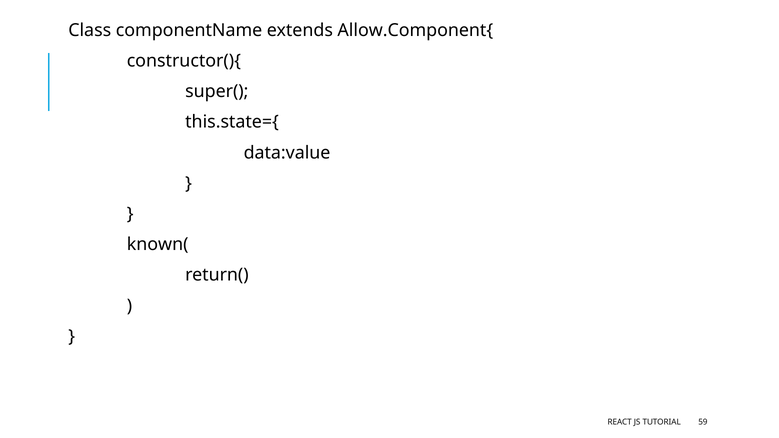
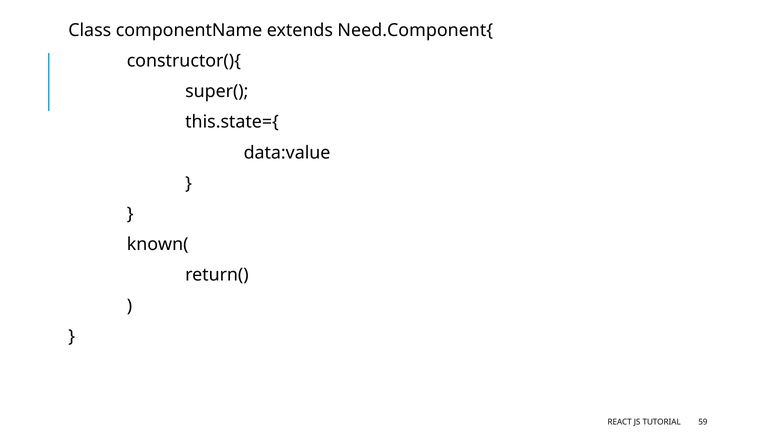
Allow.Component{: Allow.Component{ -> Need.Component{ (415, 30)
